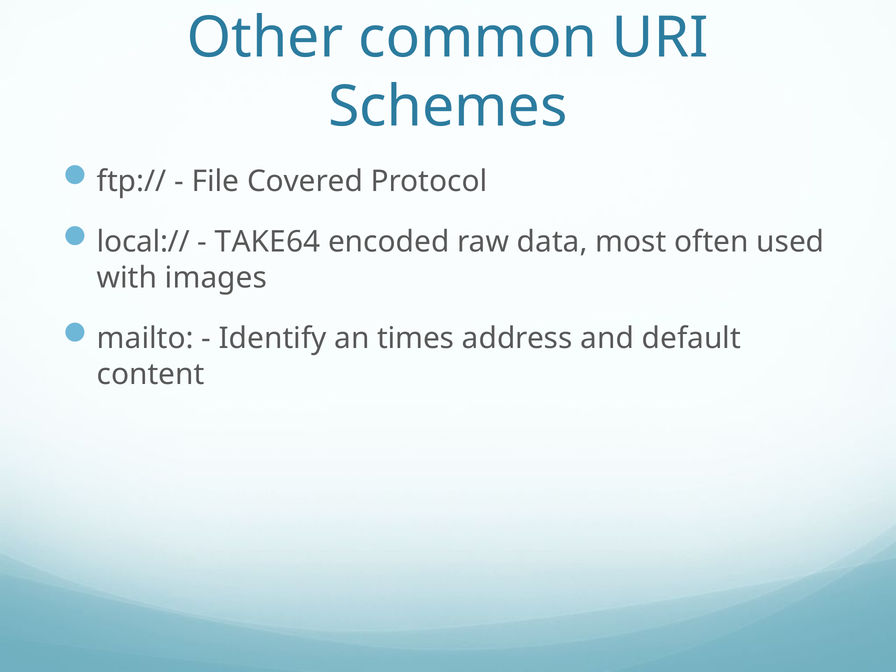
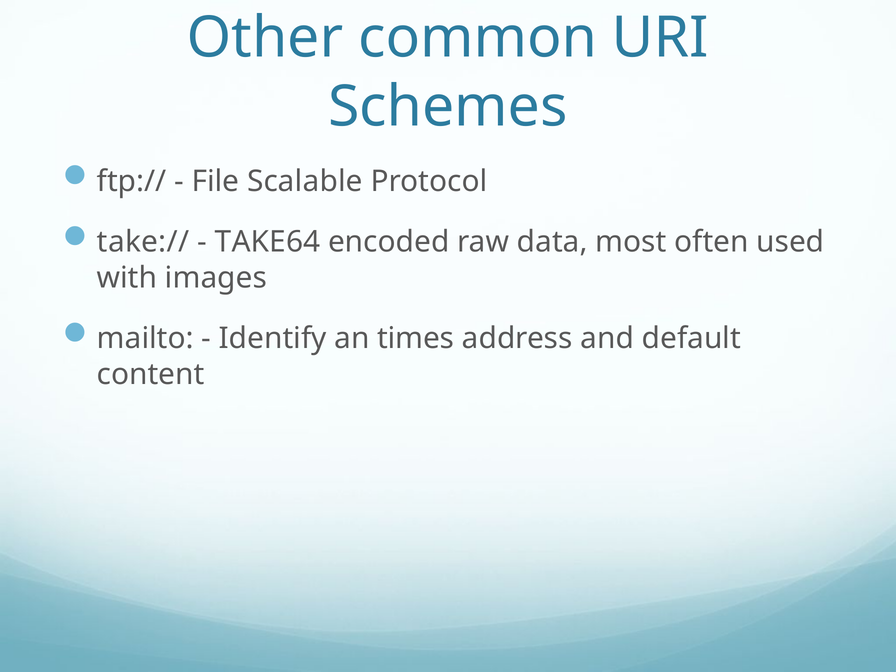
Covered: Covered -> Scalable (305, 181)
local://: local:// -> take:// (143, 242)
